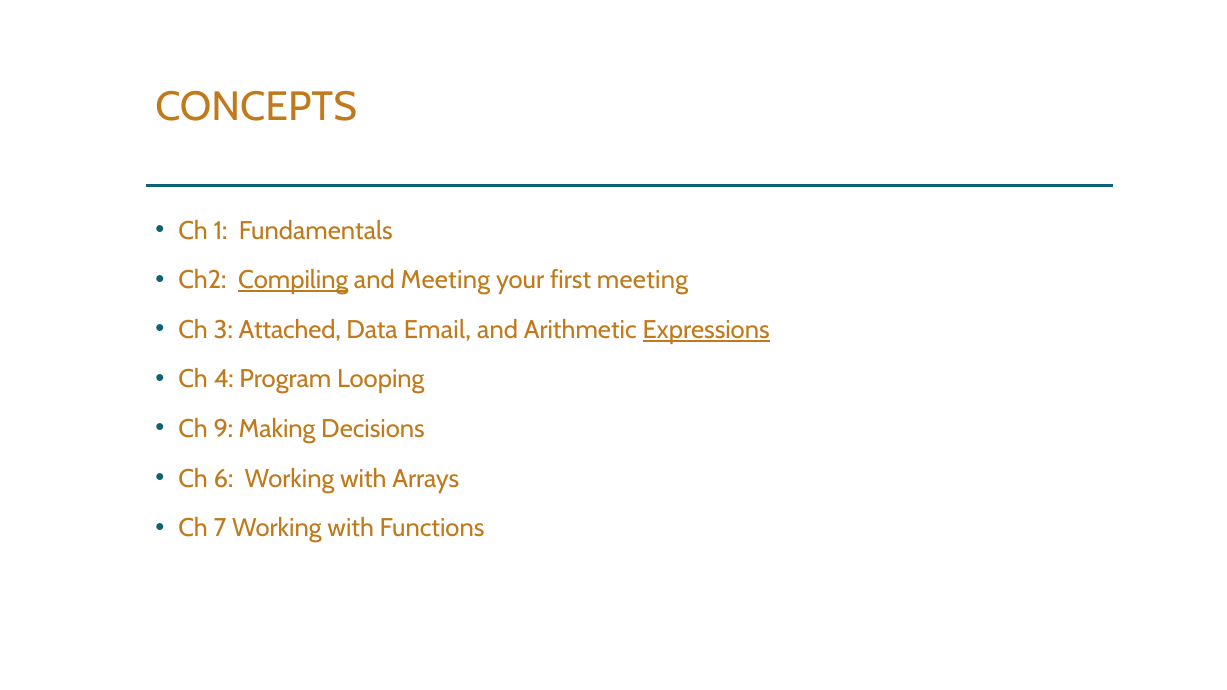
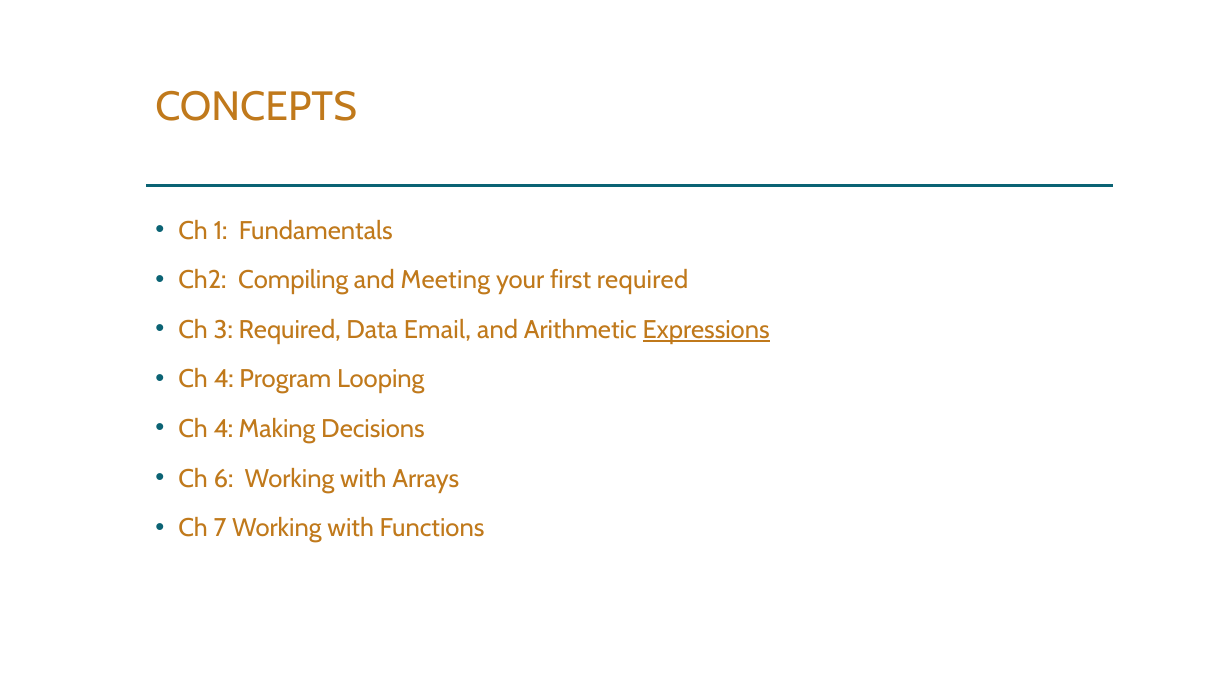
Compiling underline: present -> none (293, 280)
first meeting: meeting -> required (643, 280)
3 Attached: Attached -> Required (290, 330)
9: 9 -> 4 (223, 429)
